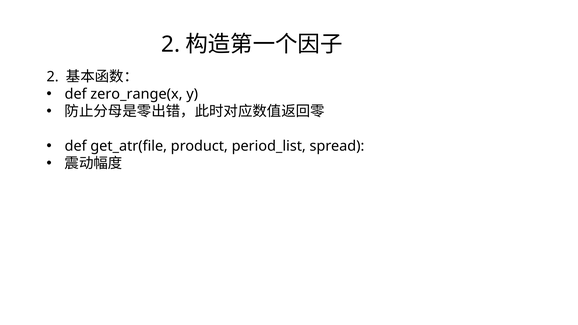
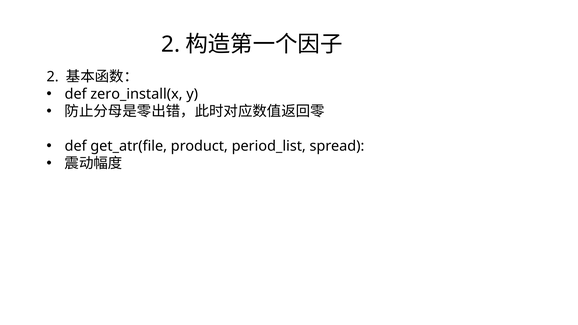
zero_range(x: zero_range(x -> zero_install(x (136, 94)
